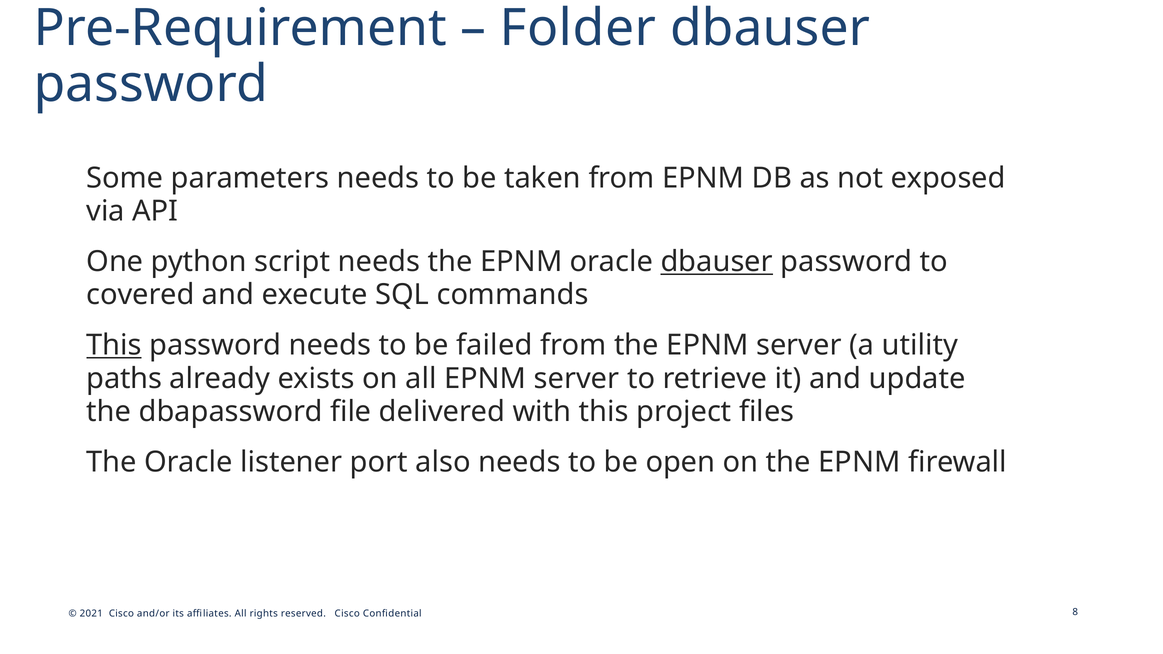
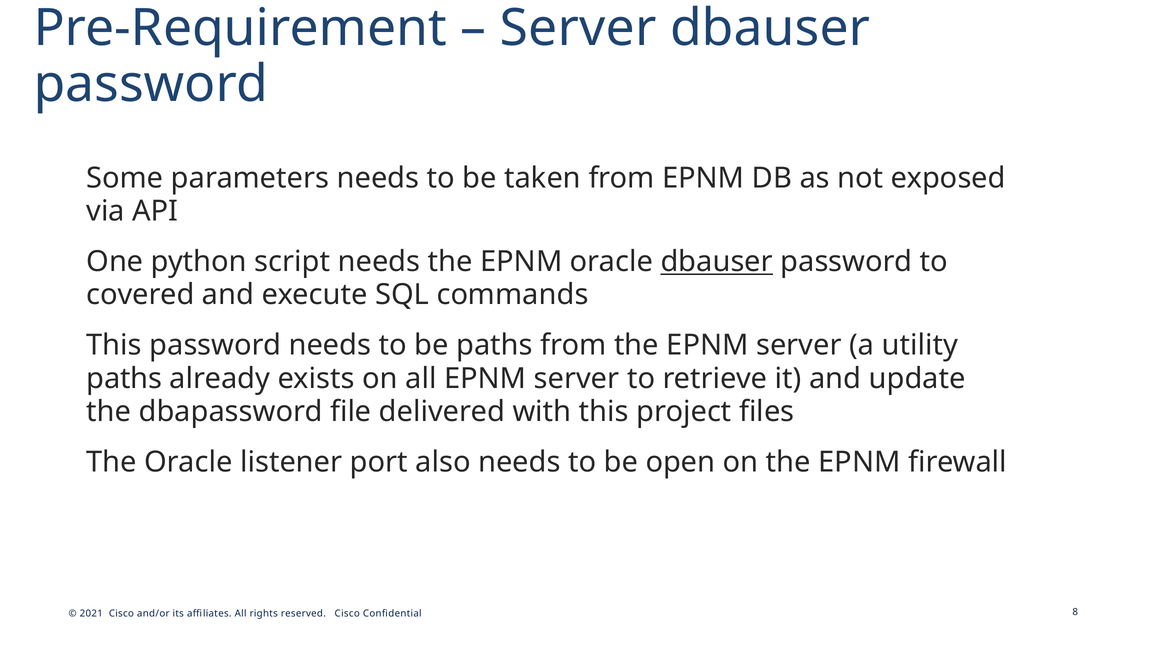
Folder: Folder -> Server (578, 28)
This underline: present -> none (114, 345)
be failed: failed -> paths (494, 345)
